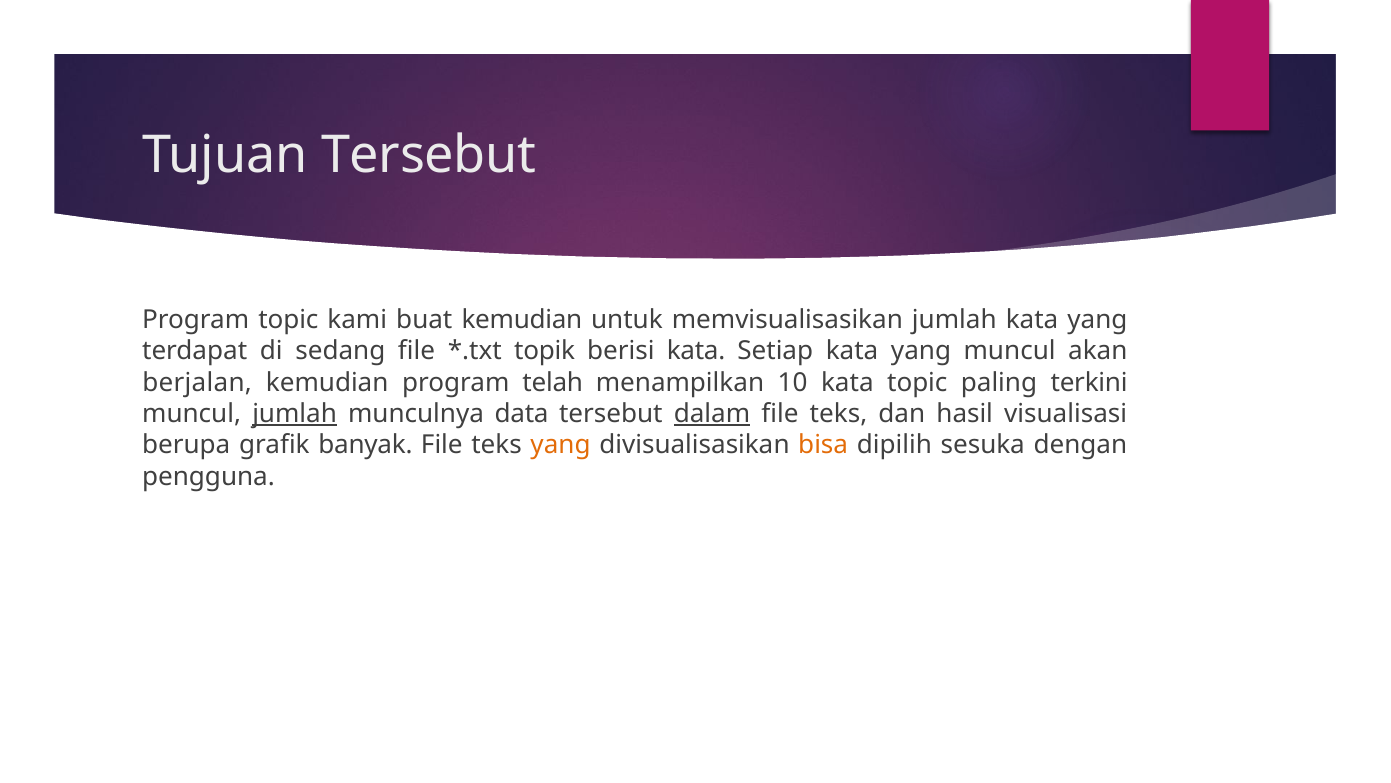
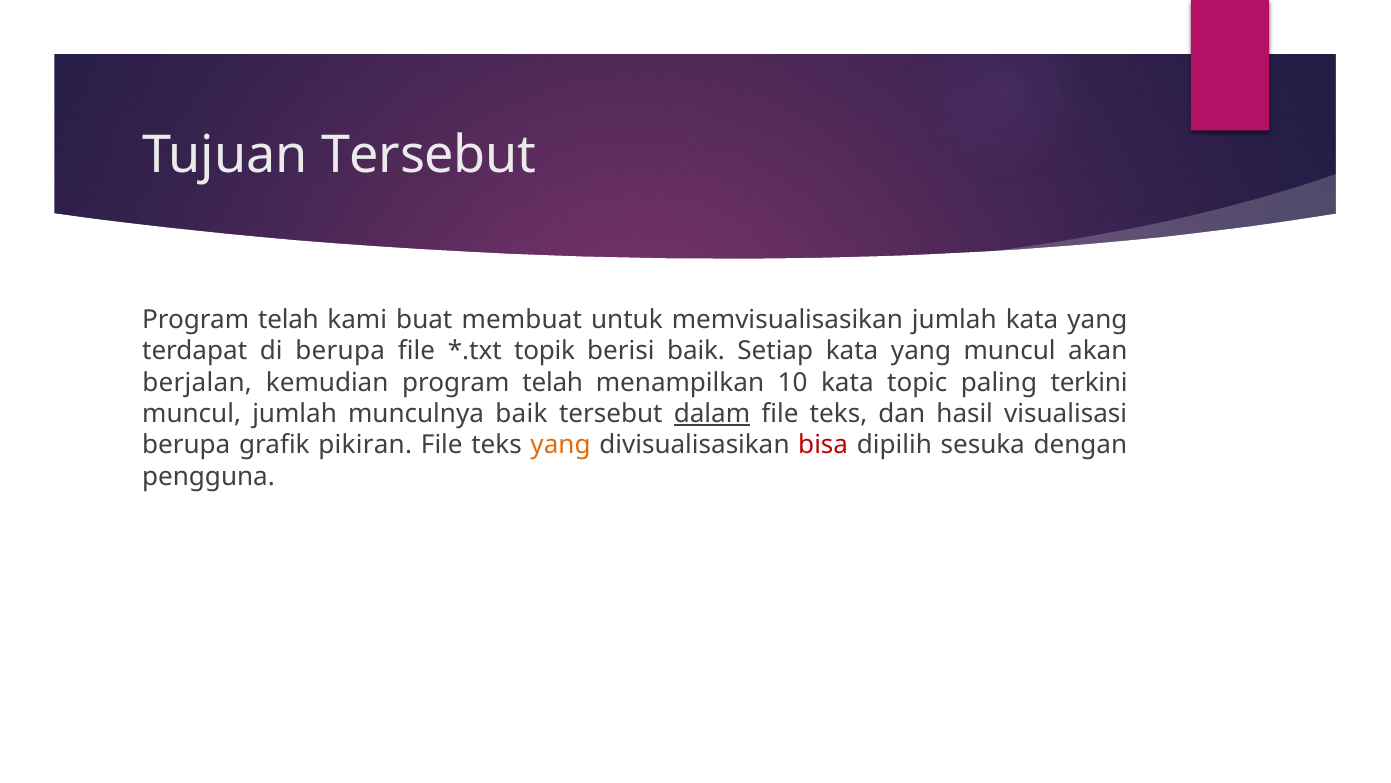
topic: topic -> telah (289, 320)
buat kemudian: kemudian -> membuat (522, 320)
di sedang: sedang -> berupa (340, 351)
berisi kata: kata -> baik (696, 351)
jumlah underline: present -> none (295, 414)
munculnya data: data -> baik (521, 414)
banyak: banyak -> pikiran (365, 445)
bisa colour: orange -> red (823, 445)
